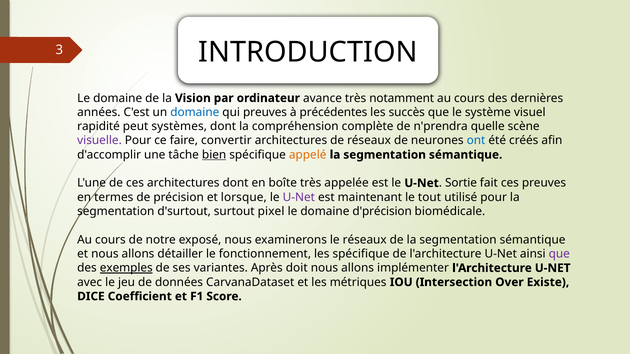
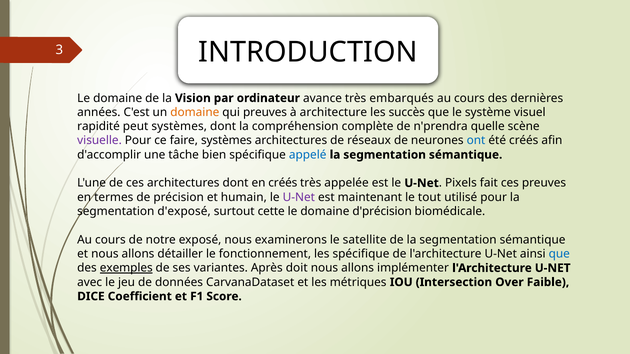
notamment: notamment -> embarqués (402, 98)
domaine colour: blue -> orange (195, 112)
précédentes: précédentes -> architecture (333, 112)
faire convertir: convertir -> systèmes (226, 141)
bien underline: present -> none (214, 155)
appelé colour: orange -> blue (308, 155)
en boîte: boîte -> créés (283, 183)
Sortie: Sortie -> Pixels (461, 183)
lorsque: lorsque -> humain (244, 197)
d'surtout: d'surtout -> d'exposé (184, 212)
pixel: pixel -> cette (271, 212)
le réseaux: réseaux -> satellite (365, 240)
que colour: purple -> blue (559, 254)
Existe: Existe -> Faible (548, 282)
